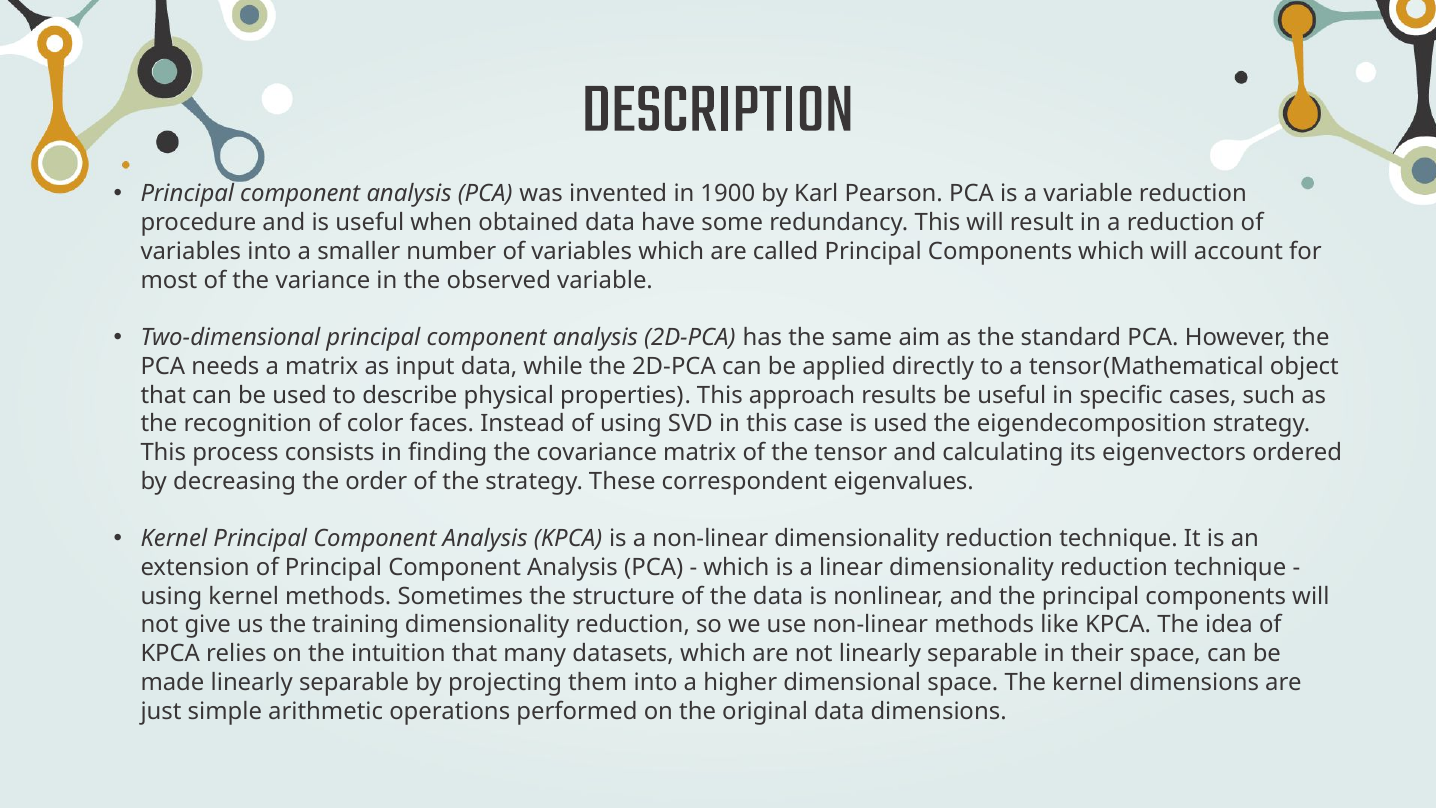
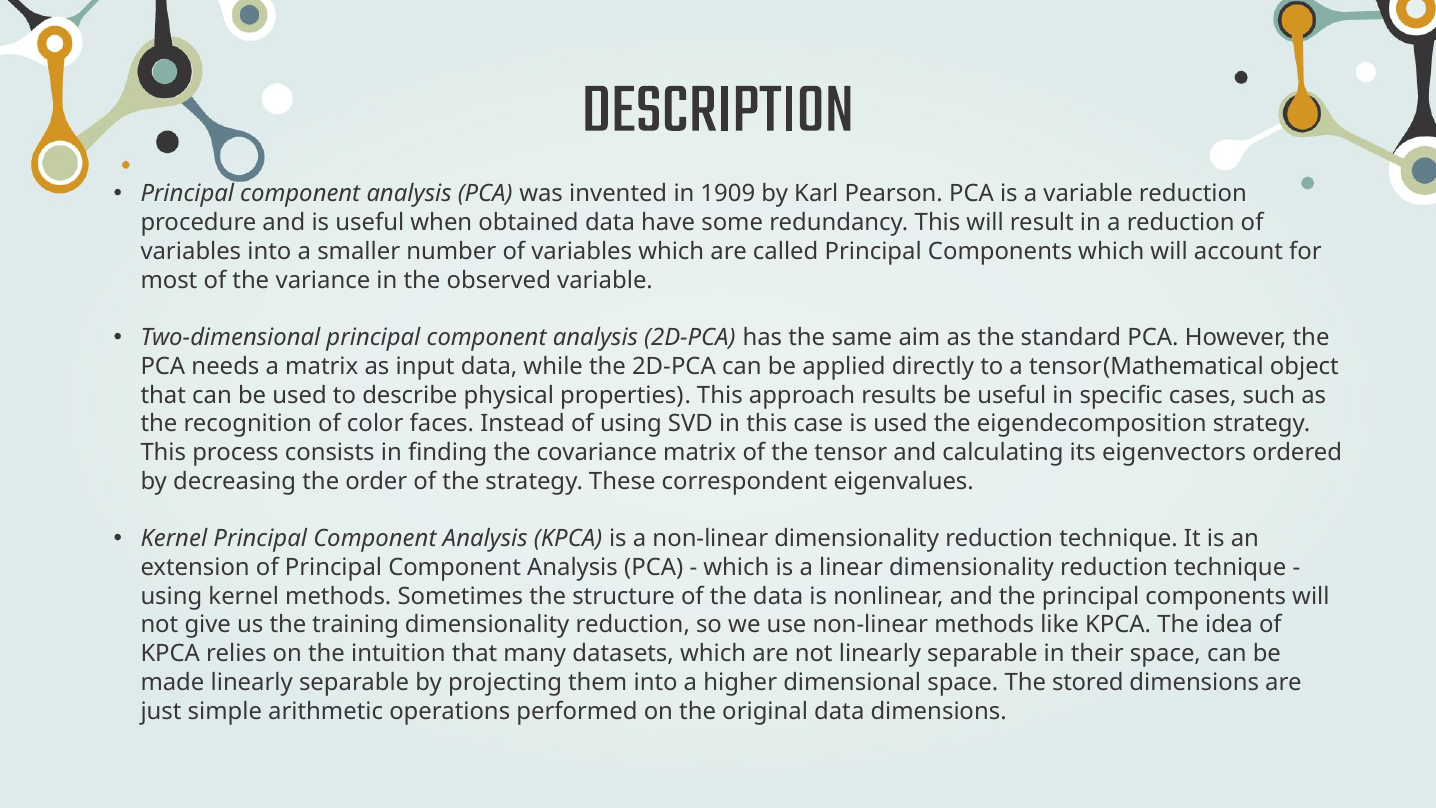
1900: 1900 -> 1909 (728, 194)
The kernel: kernel -> stored (1088, 682)
